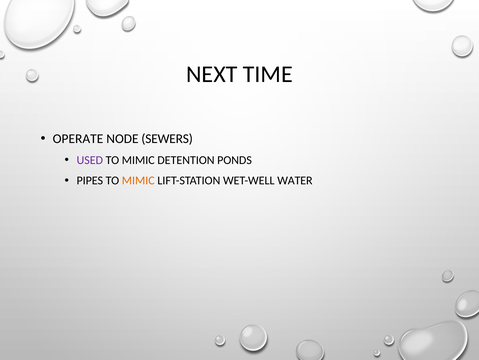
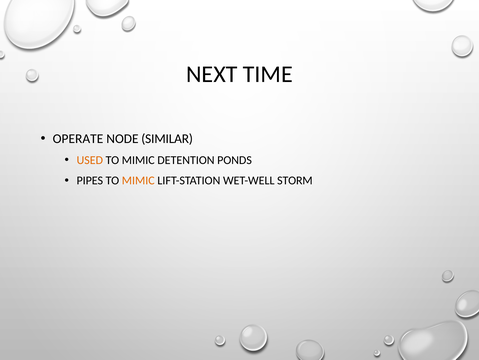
SEWERS: SEWERS -> SIMILAR (167, 138)
USED colour: purple -> orange (90, 160)
WATER: WATER -> STORM (295, 180)
